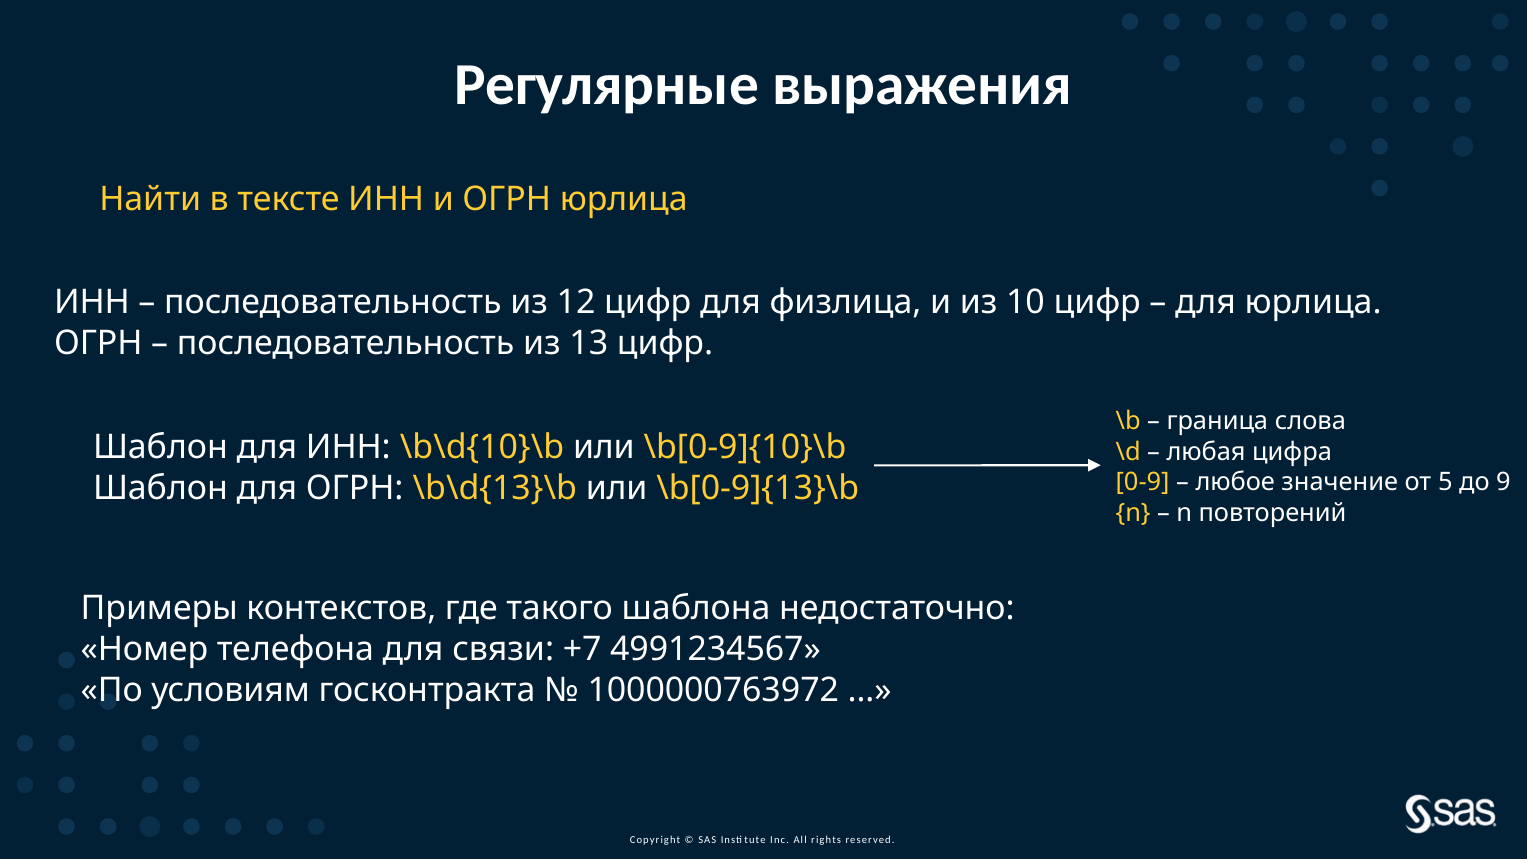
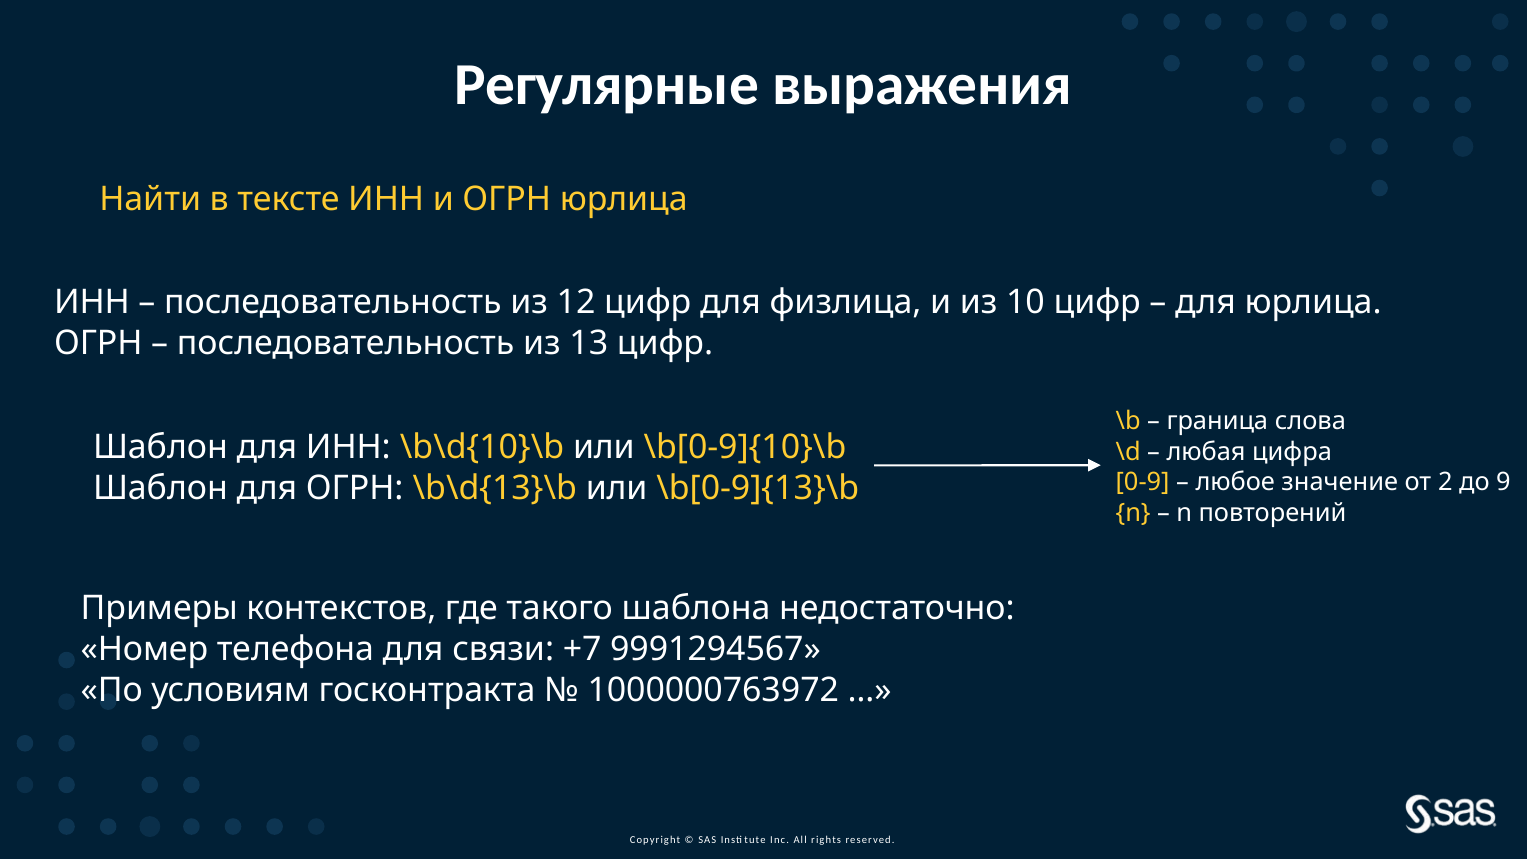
5: 5 -> 2 (1445, 482)
4991234567: 4991234567 -> 9991294567 (715, 649)
